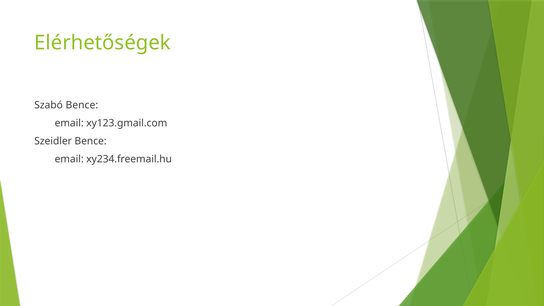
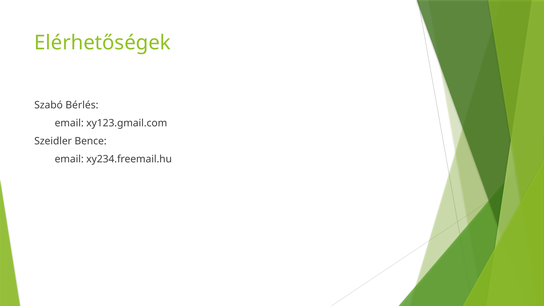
Szabó Bence: Bence -> Bérlés (82, 105)
